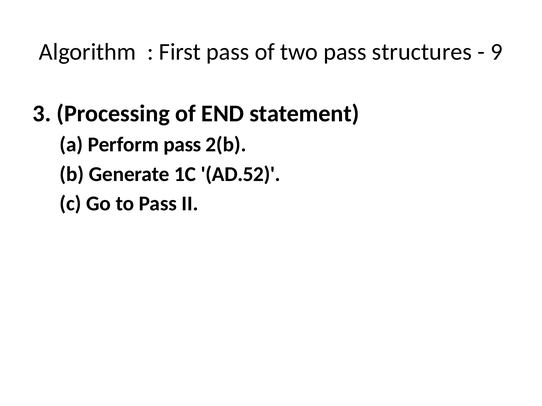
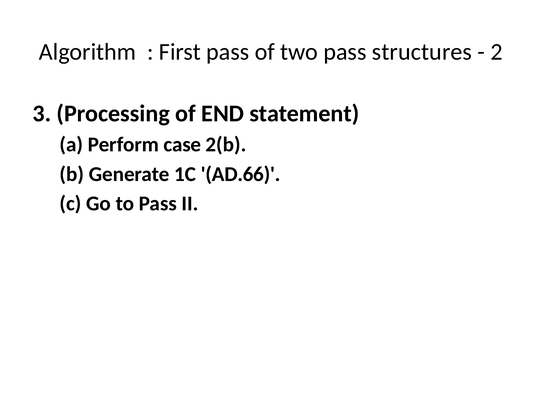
9: 9 -> 2 (497, 52)
Perform pass: pass -> case (182, 145)
AD.52: AD.52 -> AD.66 (241, 174)
